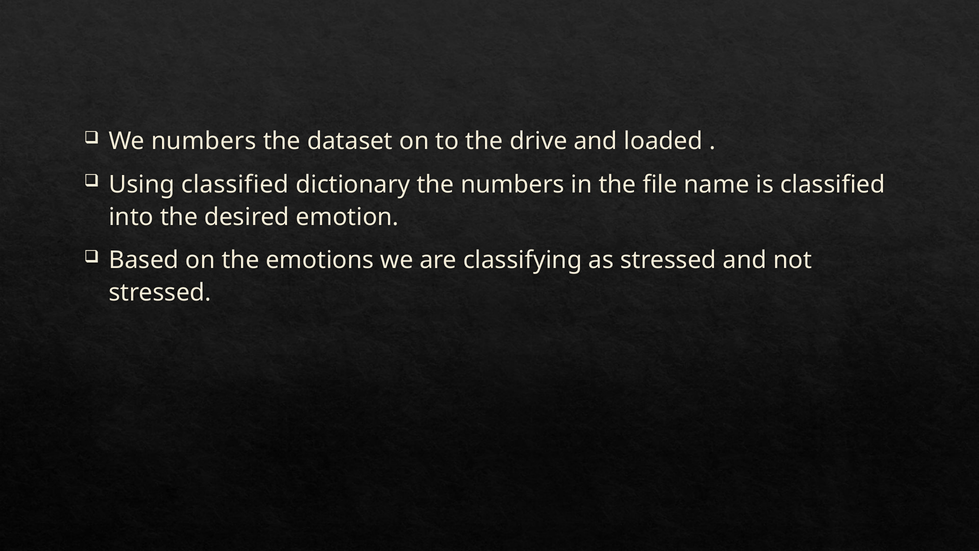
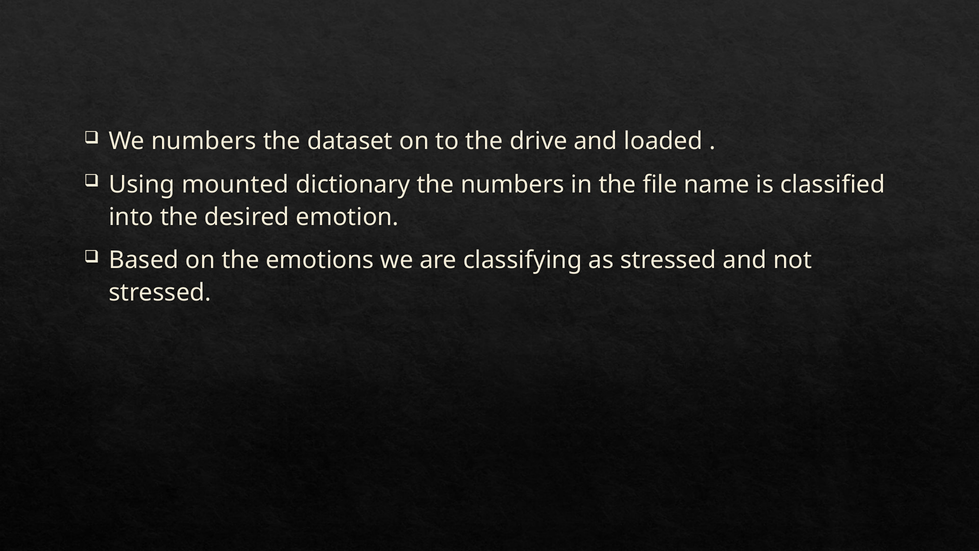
Using classified: classified -> mounted (235, 185)
